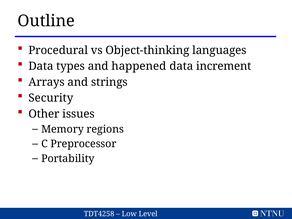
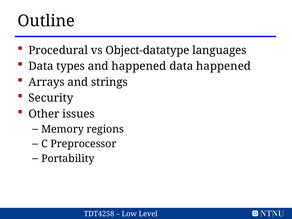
Object-thinking: Object-thinking -> Object-datatype (148, 50)
data increment: increment -> happened (224, 66)
